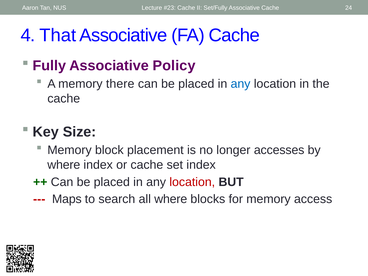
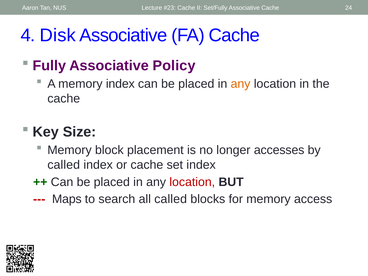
That: That -> Disk (58, 35)
memory there: there -> index (120, 84)
any colour: blue -> orange (241, 84)
where: where -> called (64, 165)
all where: where -> called (171, 199)
